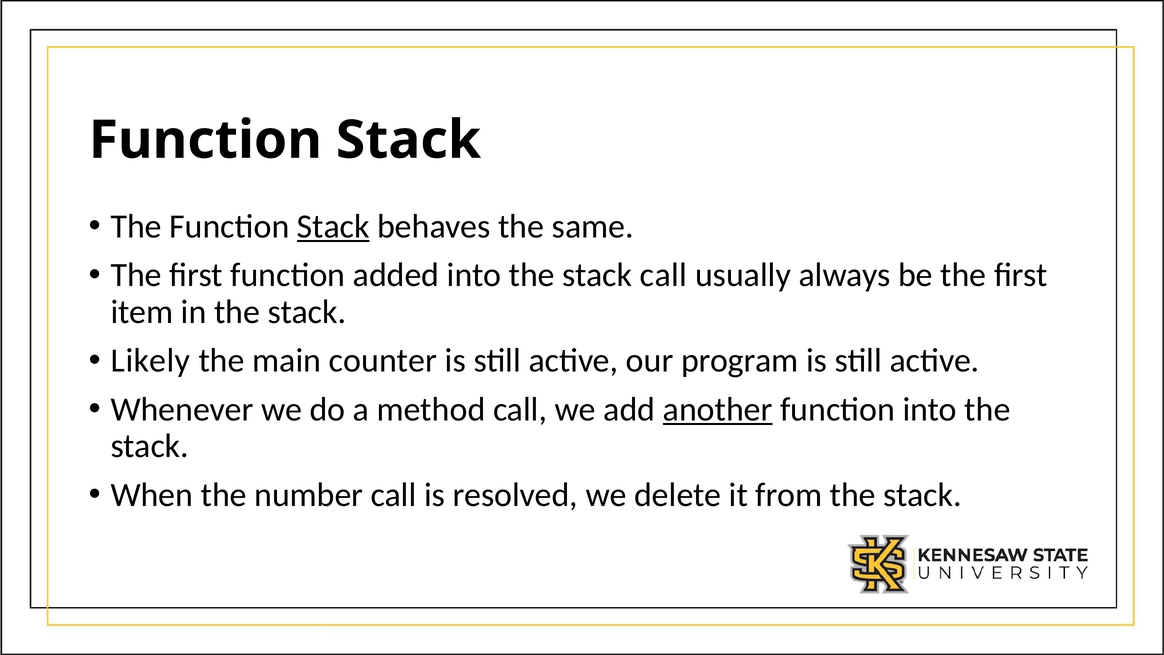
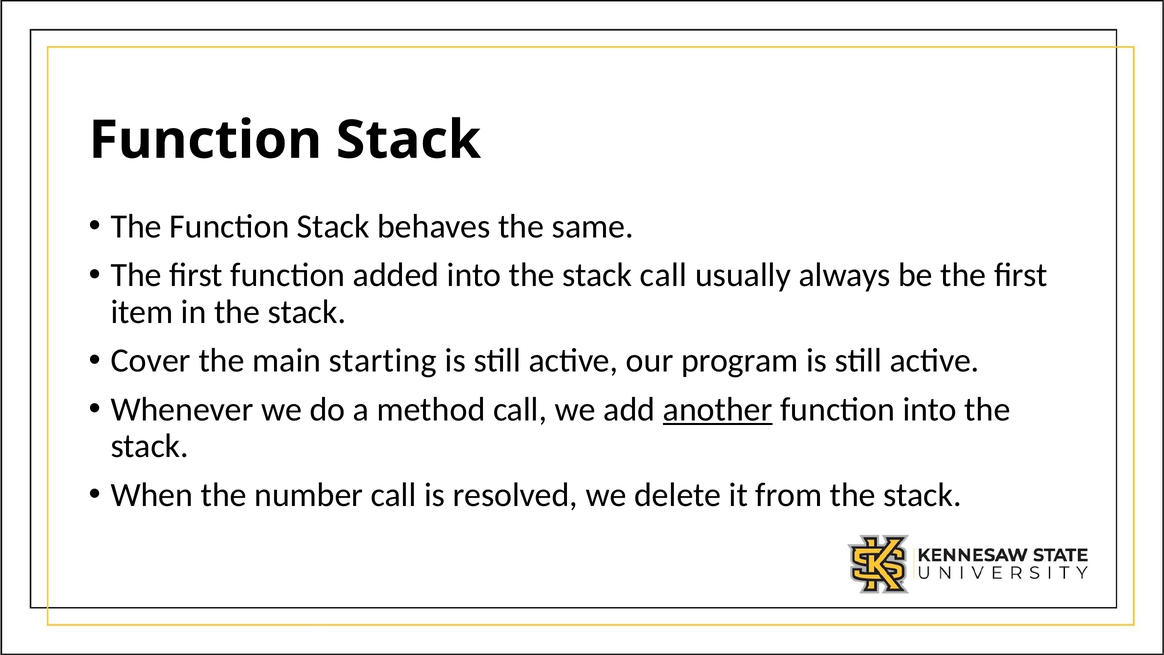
Stack underline: present -> none (333, 226)
Likely: Likely -> Cover (151, 361)
counter: counter -> starting (383, 361)
